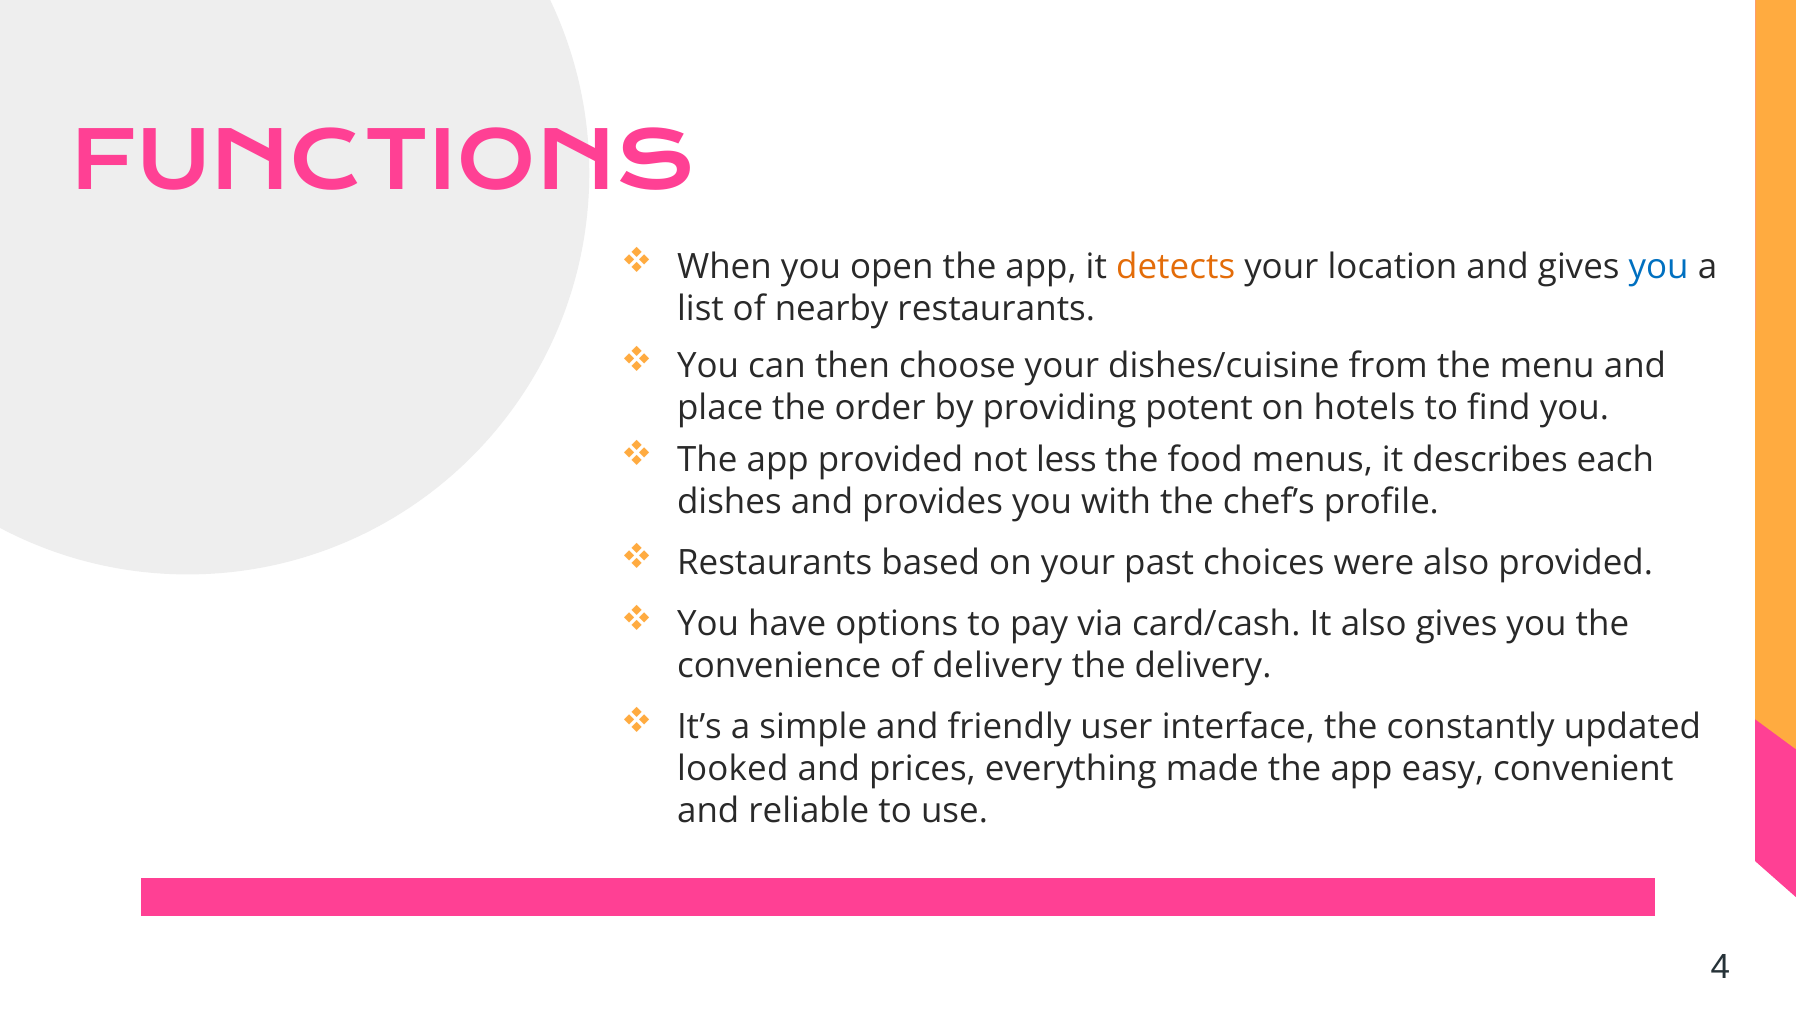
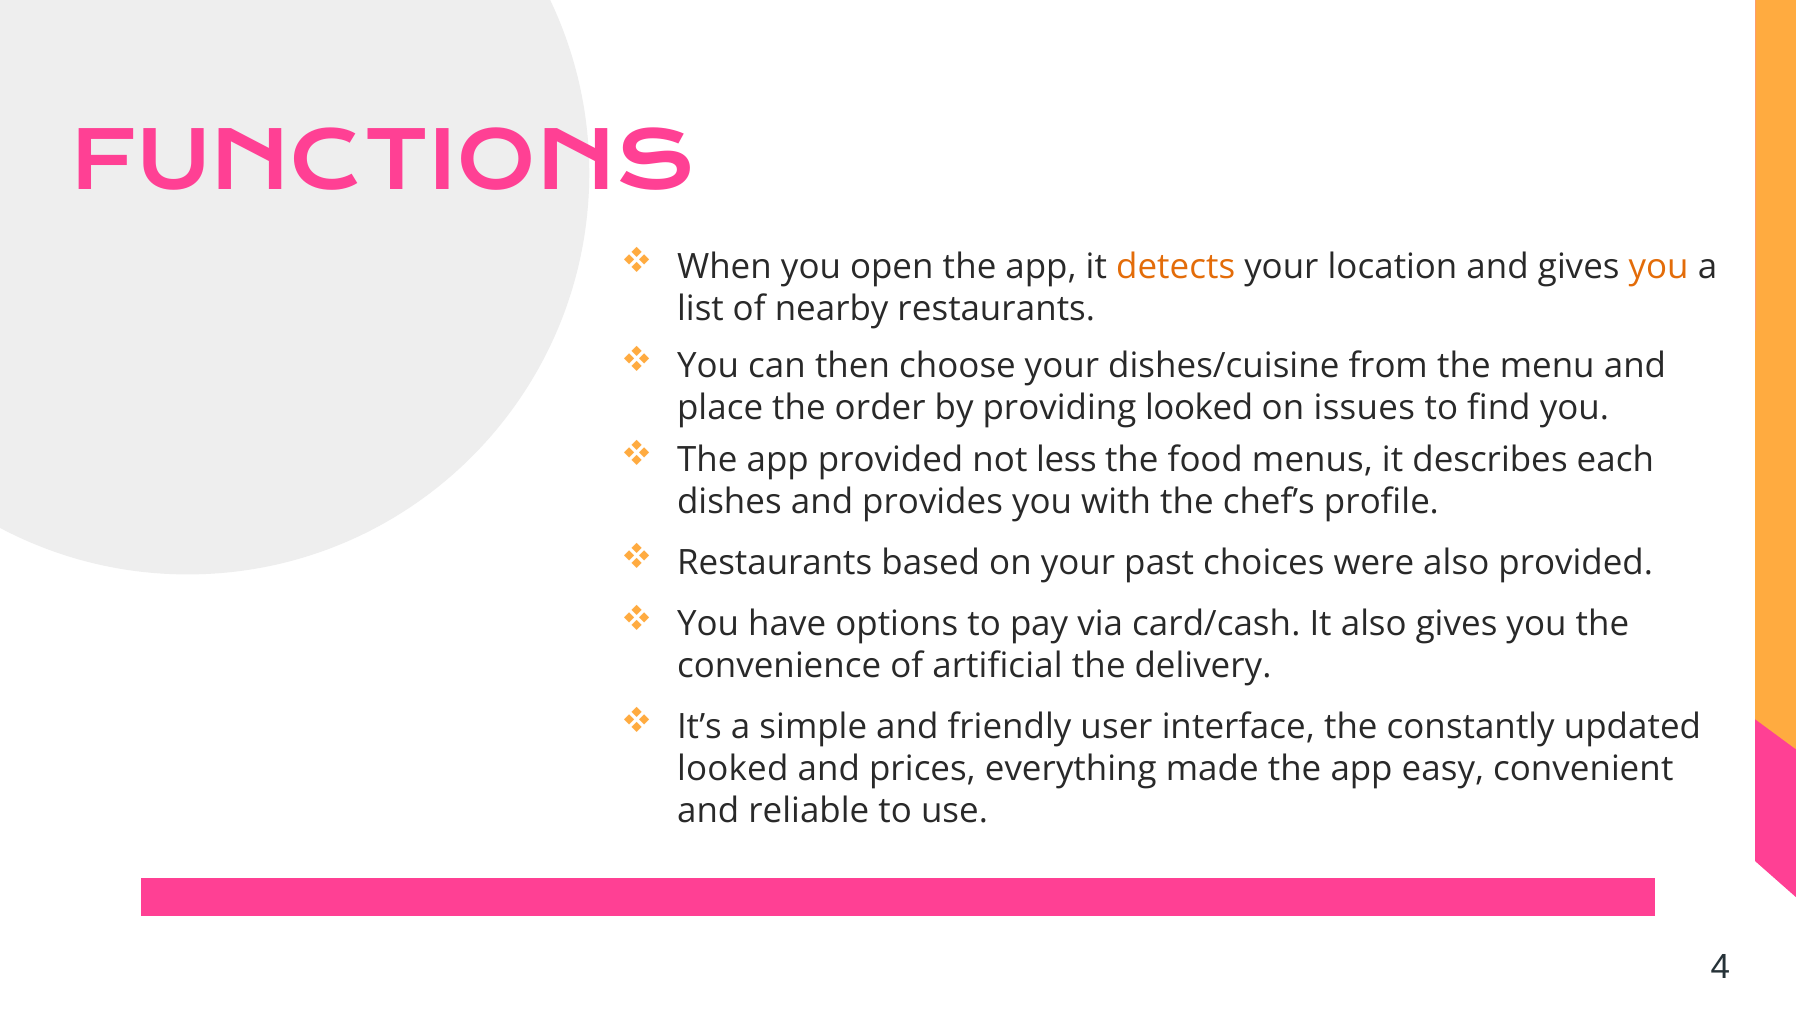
you colour: blue -> orange (1659, 267)
providing potent: potent -> looked (1199, 408)
hotels: hotels -> issues (1364, 408)
of delivery: delivery -> artificial (997, 666)
